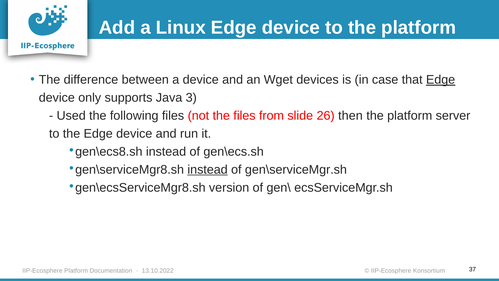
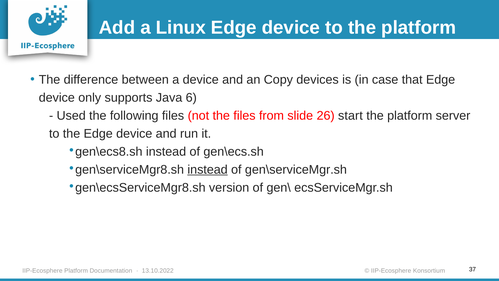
Wget: Wget -> Copy (278, 80)
Edge underline: present -> none (441, 80)
3: 3 -> 6 (191, 98)
then: then -> start (350, 116)
